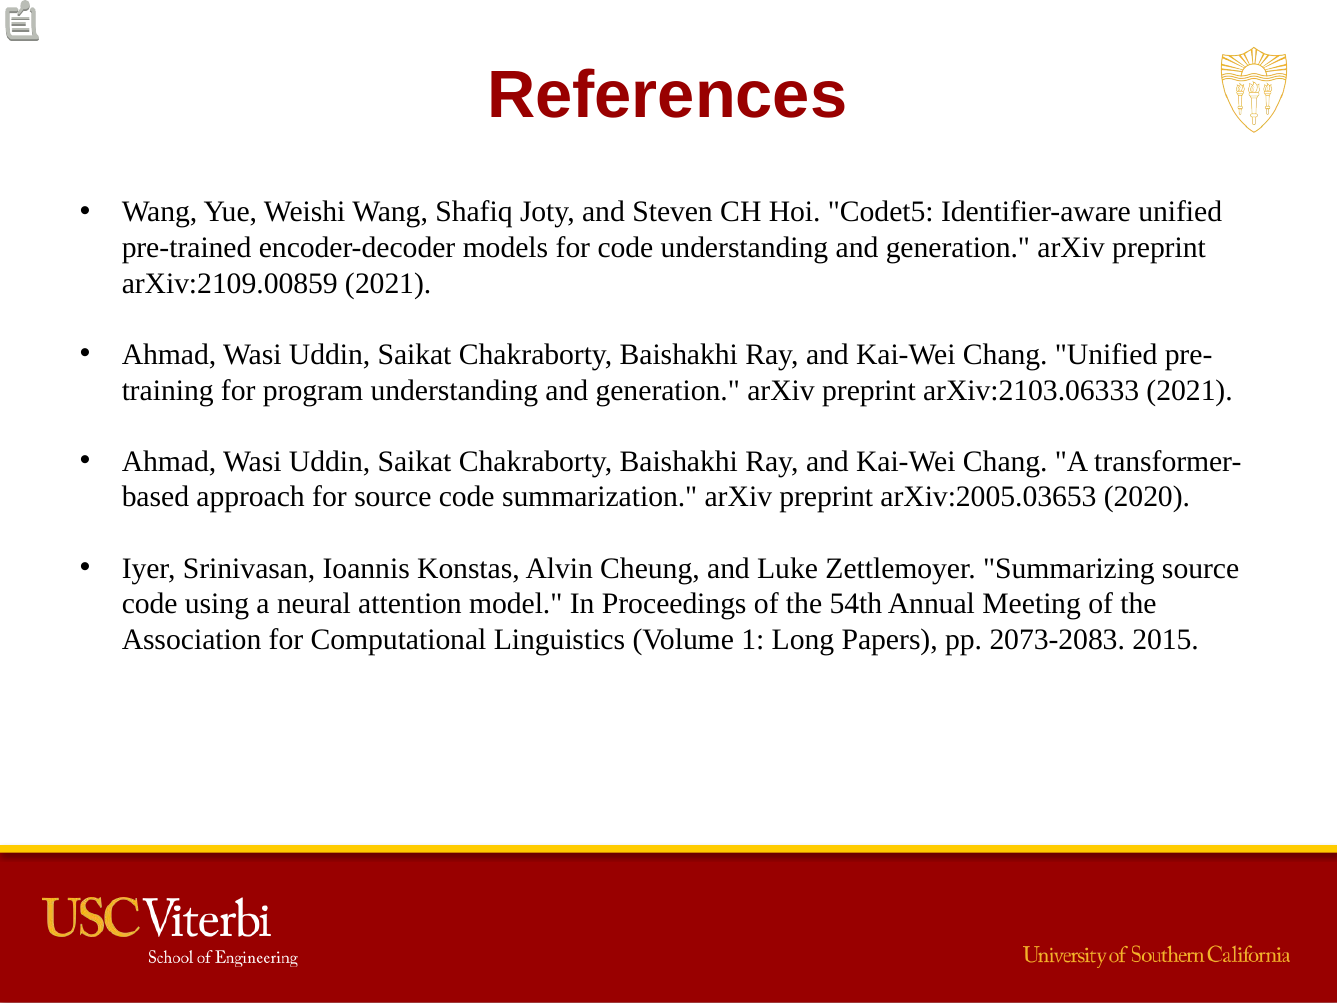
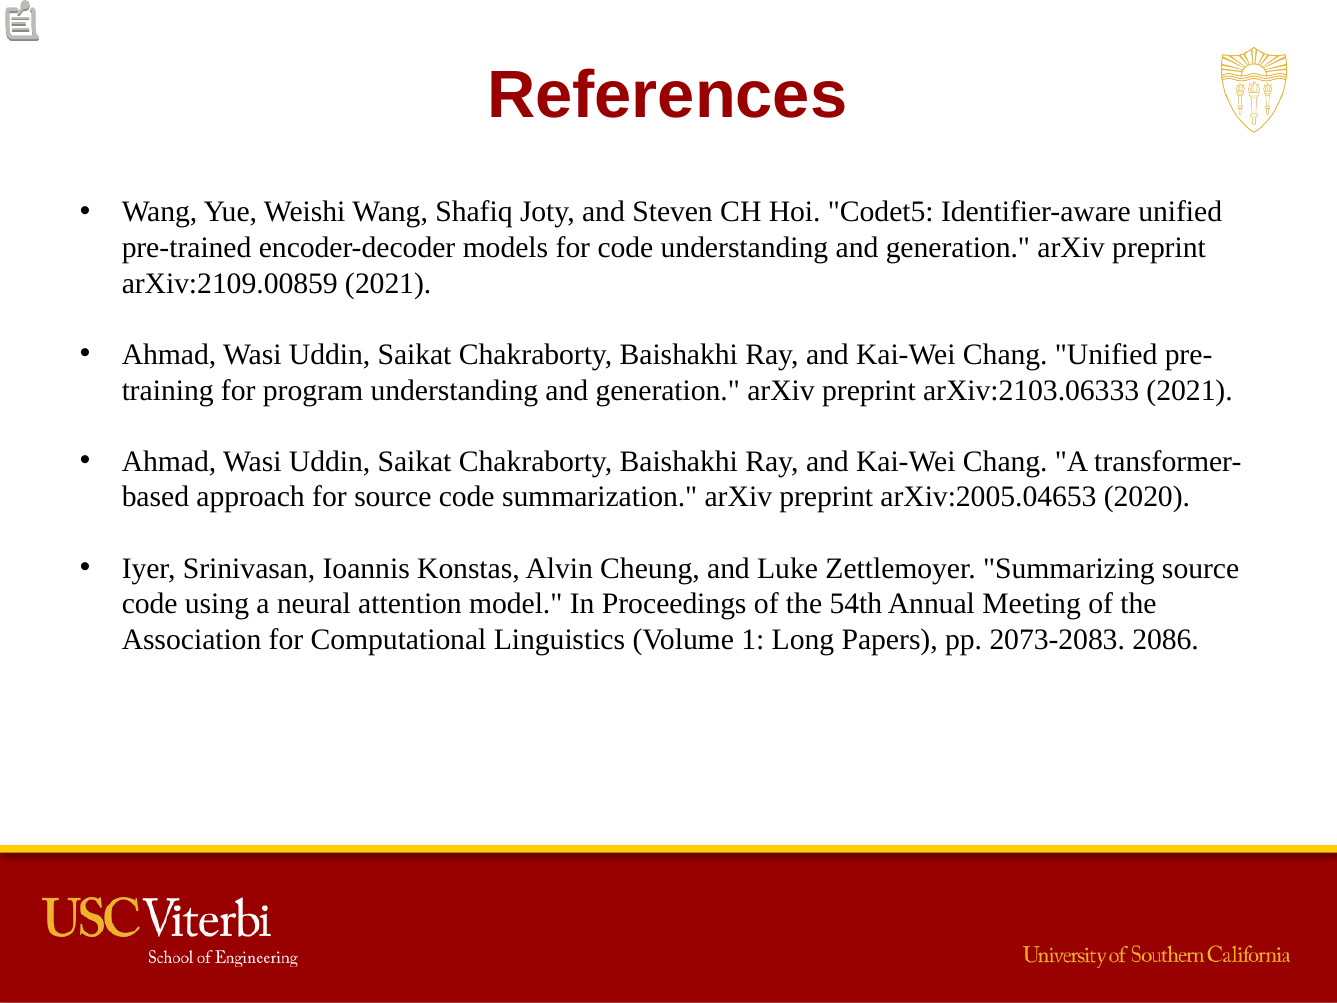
arXiv:2005.03653: arXiv:2005.03653 -> arXiv:2005.04653 (988, 497)
2015: 2015 -> 2086 (1166, 640)
